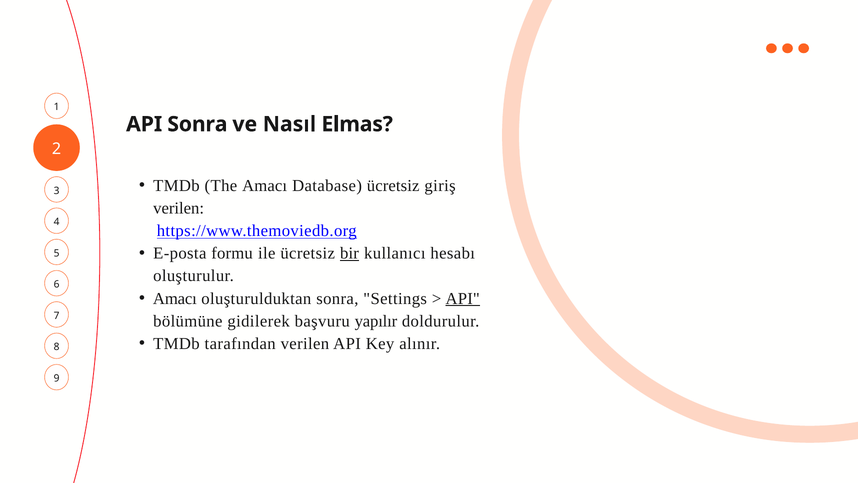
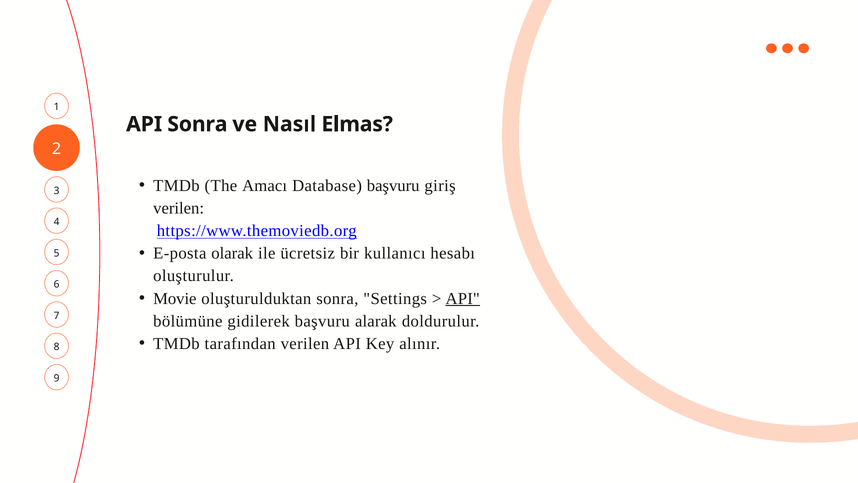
Database ücretsiz: ücretsiz -> başvuru (393, 186)
formu: formu -> olarak (232, 253)
bir underline: present -> none (349, 253)
Amacı: Amacı -> Movie (175, 298)
yapılır: yapılır -> alarak (376, 321)
